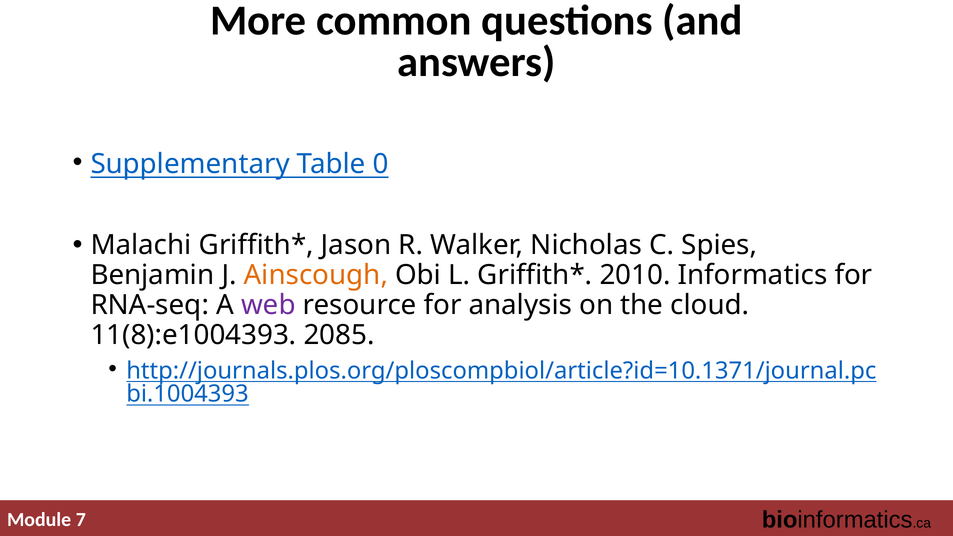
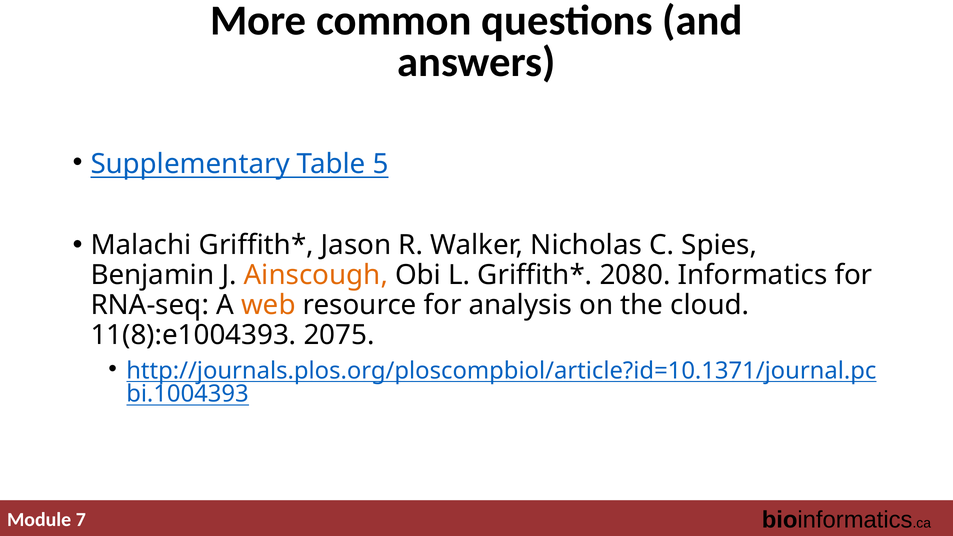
0: 0 -> 5 (381, 164)
2010: 2010 -> 2080 (635, 275)
web colour: purple -> orange (268, 305)
2085: 2085 -> 2075 (339, 335)
